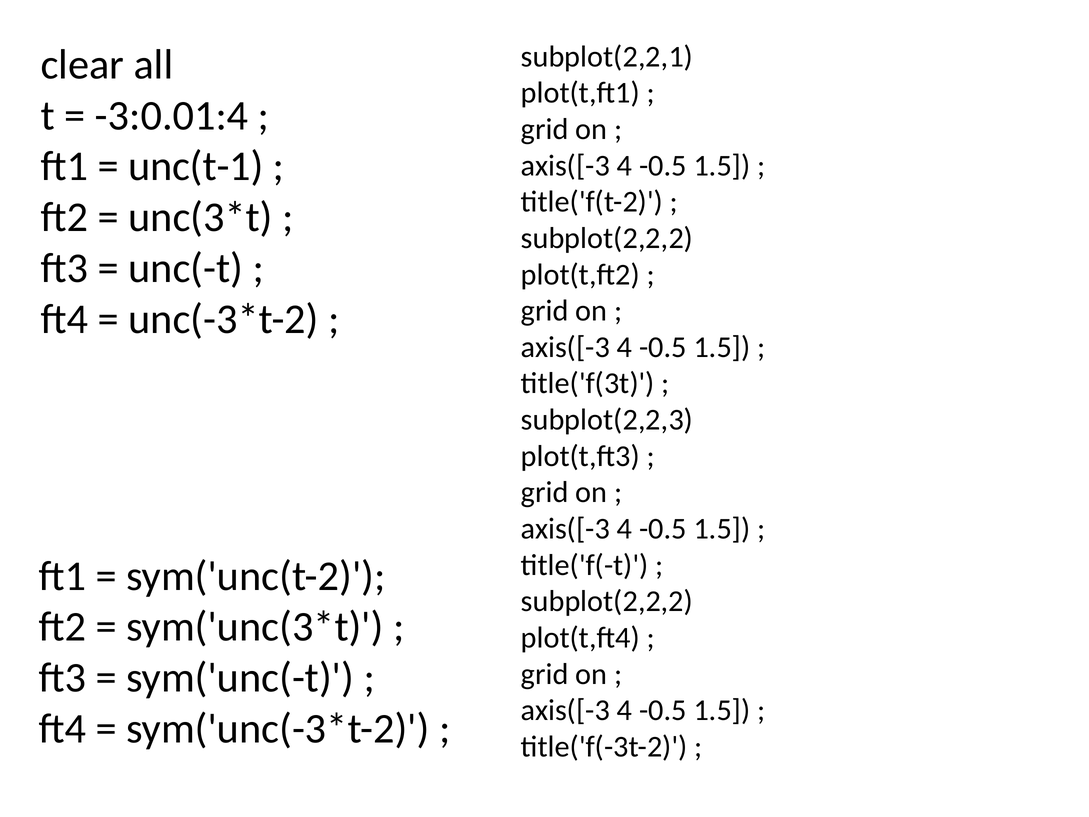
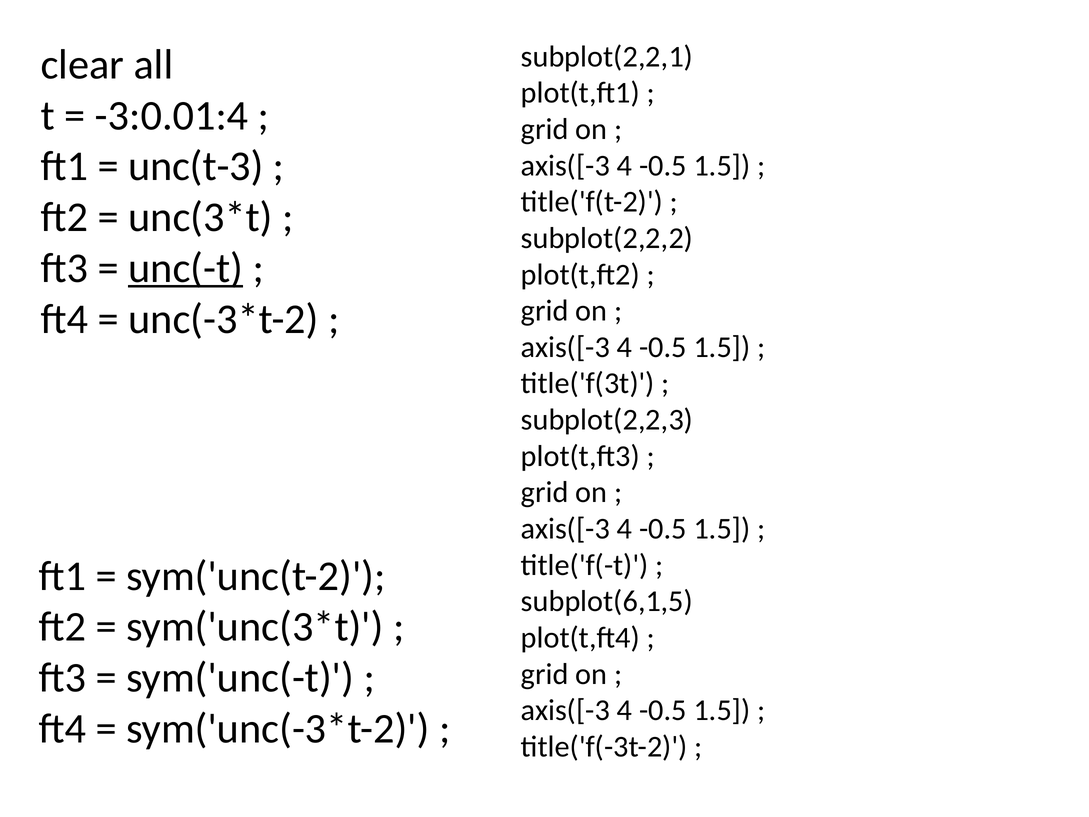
unc(t-1: unc(t-1 -> unc(t-3 (196, 166)
unc(-t underline: none -> present (186, 268)
subplot(2,2,2: subplot(2,2,2 -> subplot(6,1,5 (607, 601)
